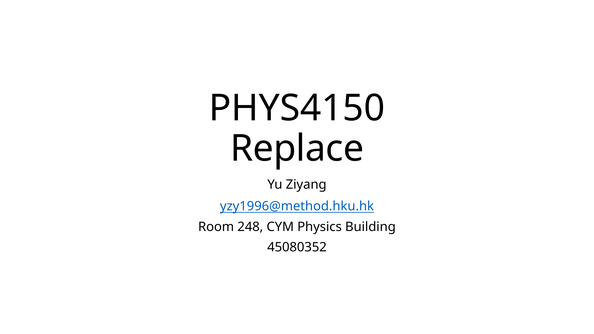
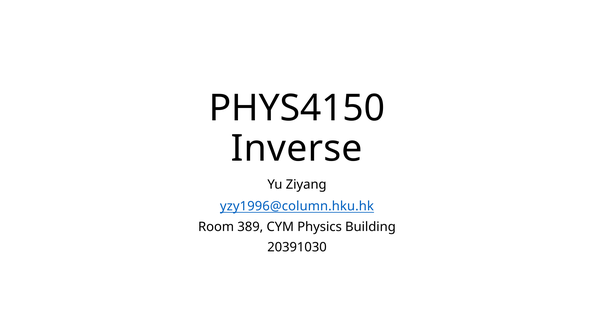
Replace: Replace -> Inverse (297, 148)
yzy1996@method.hku.hk: yzy1996@method.hku.hk -> yzy1996@column.hku.hk (297, 206)
248: 248 -> 389 (250, 227)
45080352: 45080352 -> 20391030 (297, 247)
